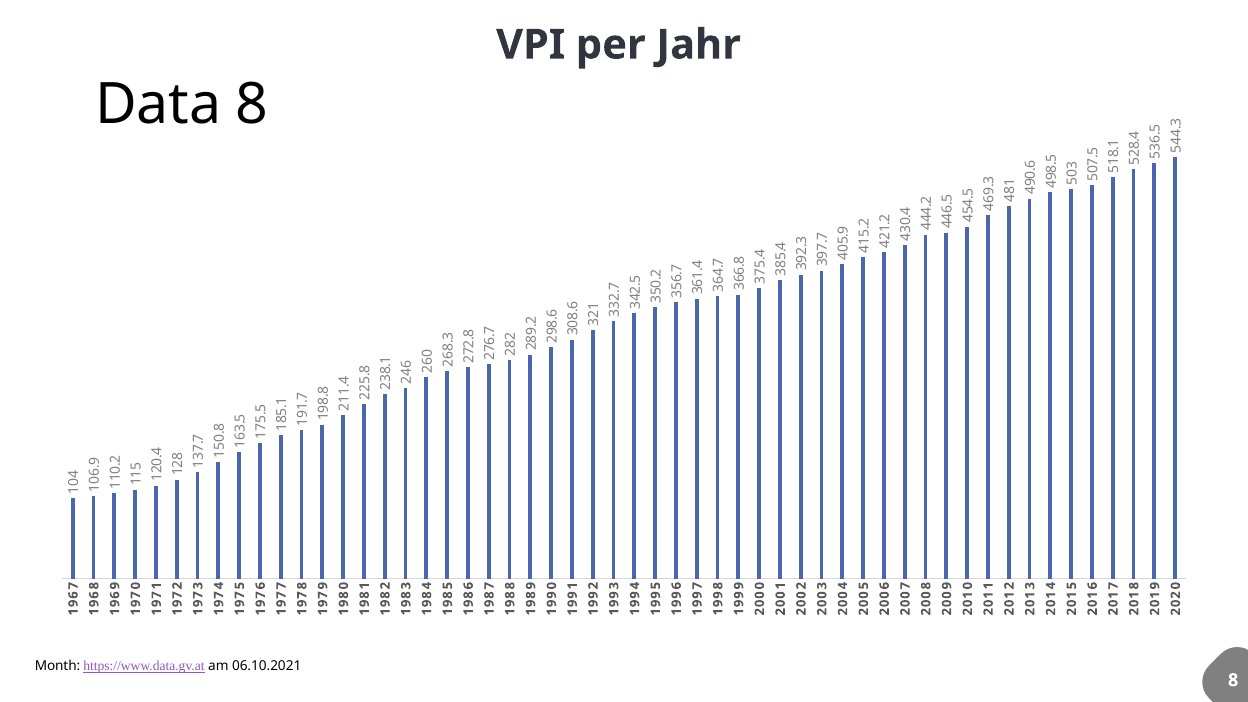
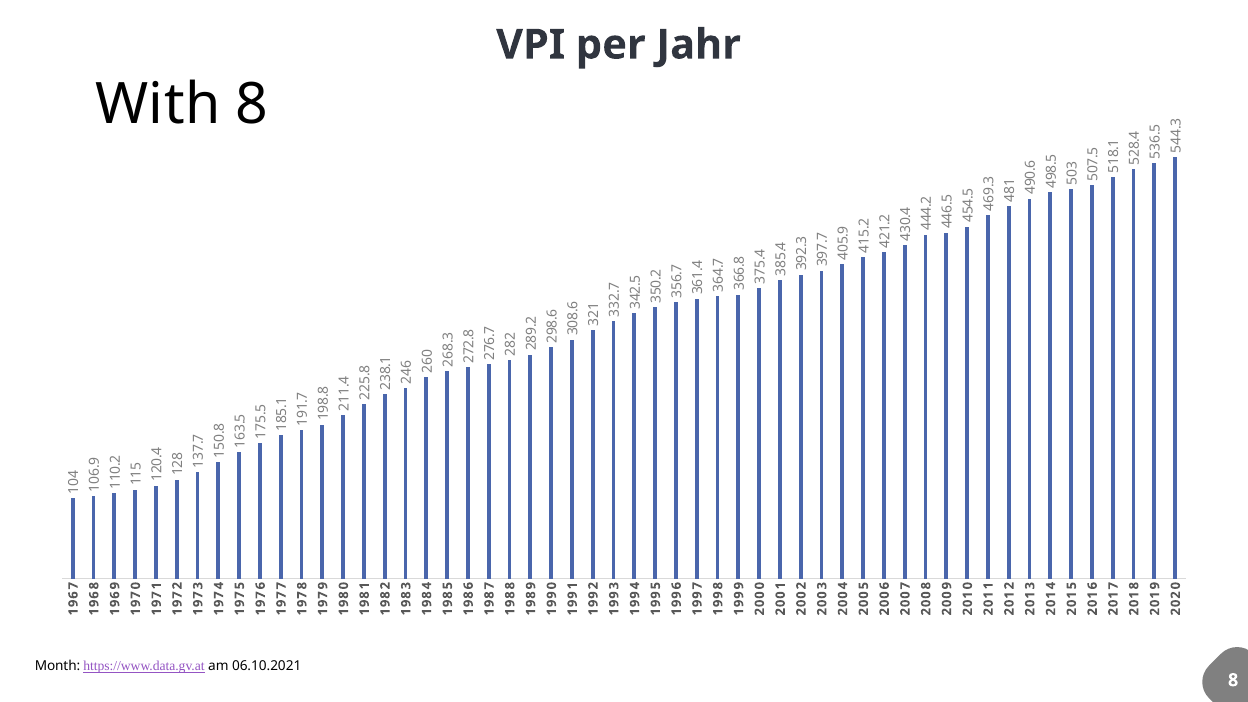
Data: Data -> With (158, 105)
